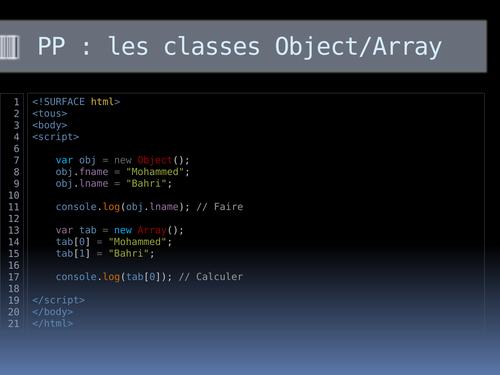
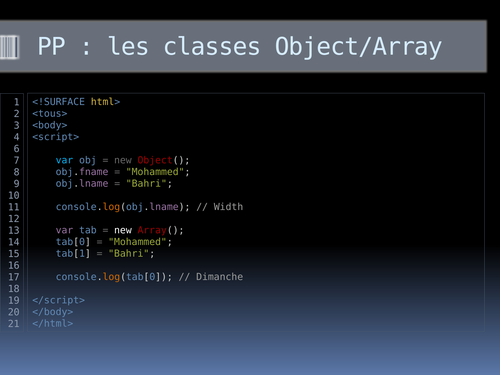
Faire: Faire -> Width (229, 207)
new colour: light blue -> white (123, 230)
Calculer: Calculer -> Dimanche (220, 277)
